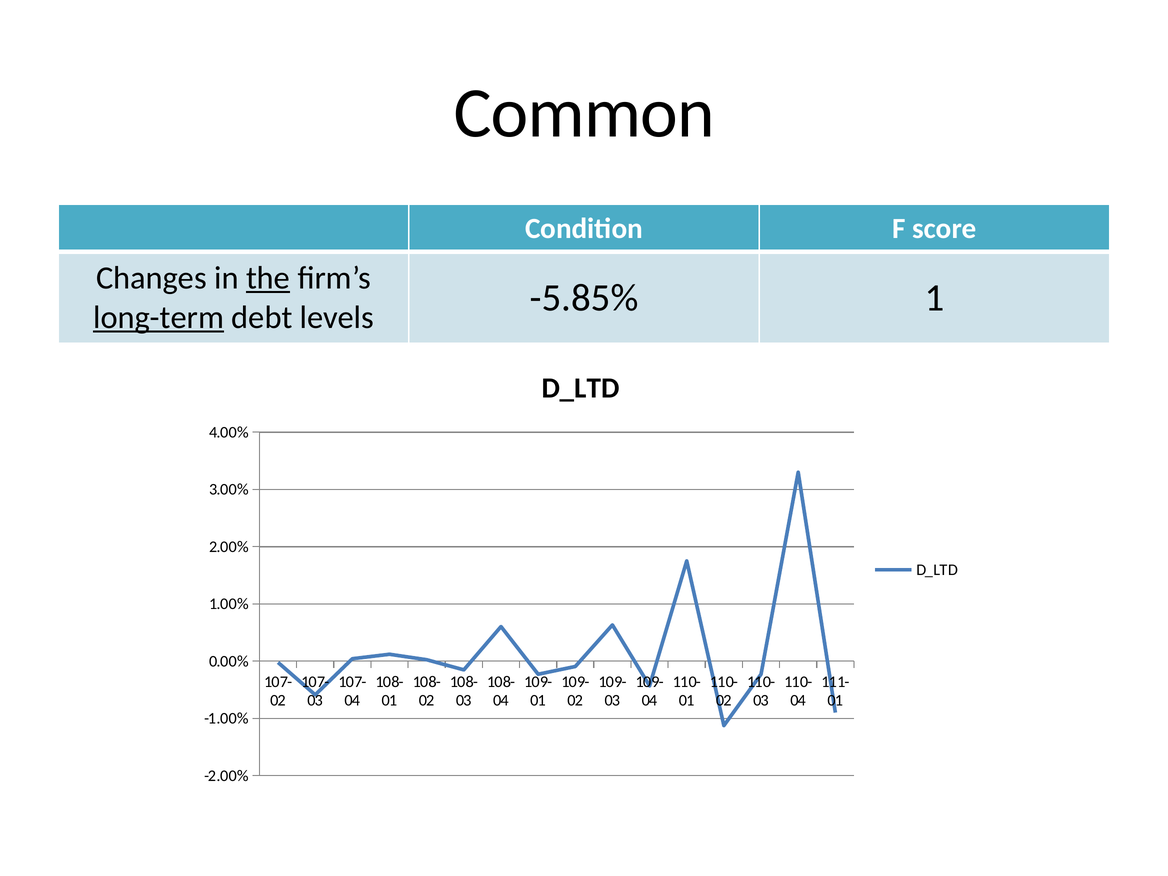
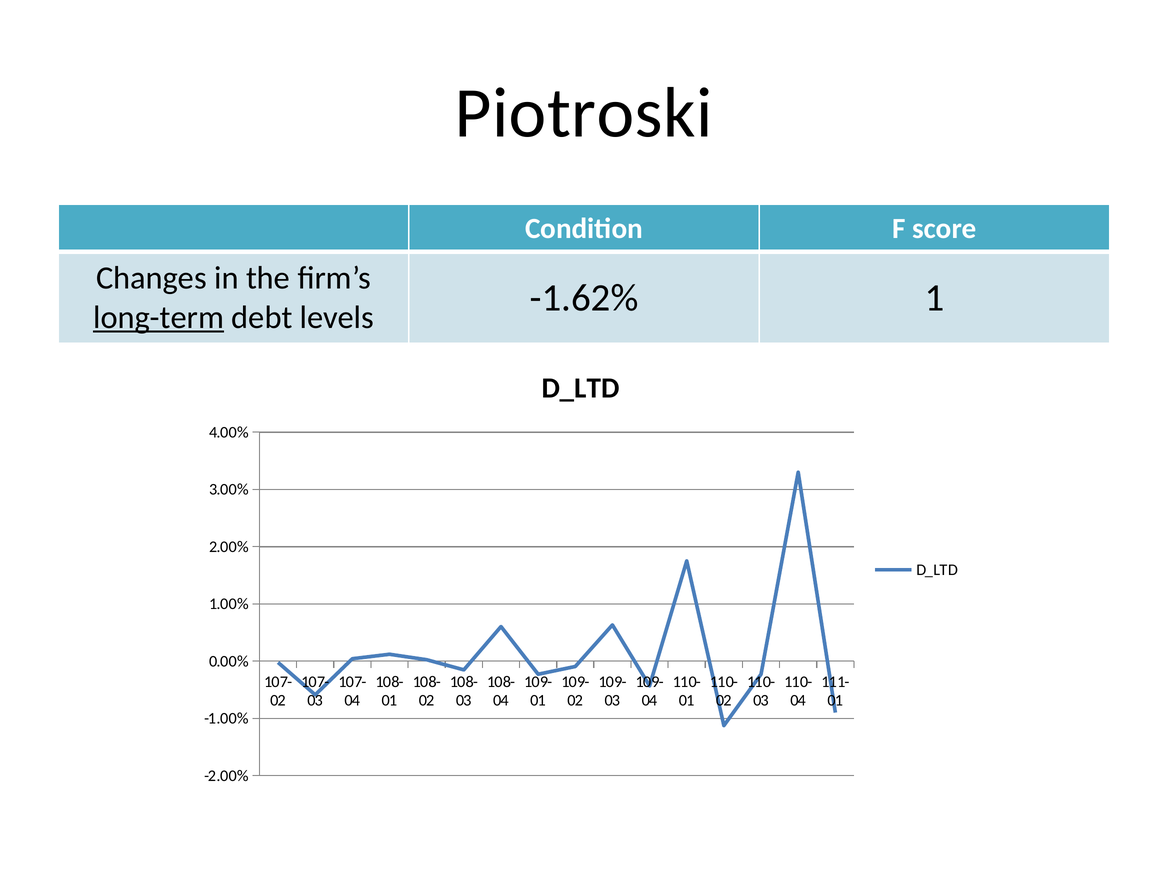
Common: Common -> Piotroski (584, 113)
the underline: present -> none (268, 278)
-5.85%: -5.85% -> -1.62% (584, 298)
